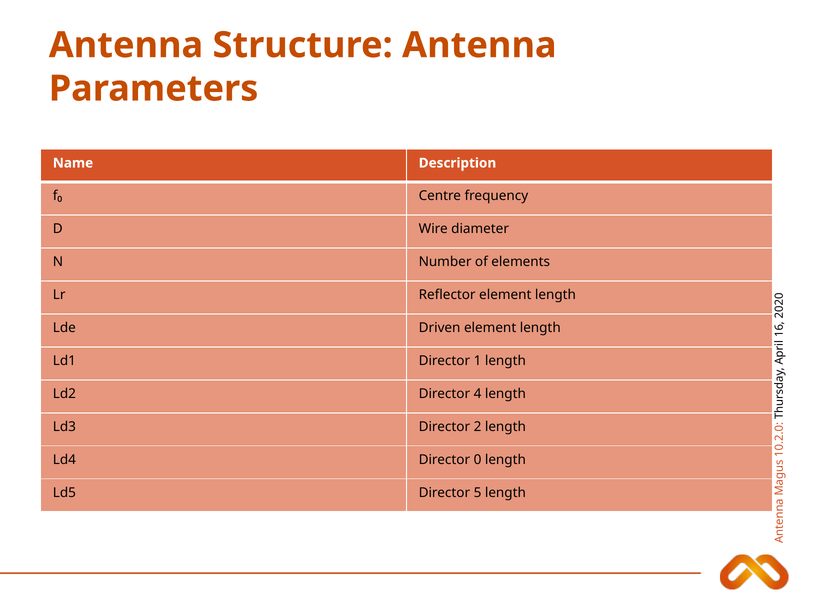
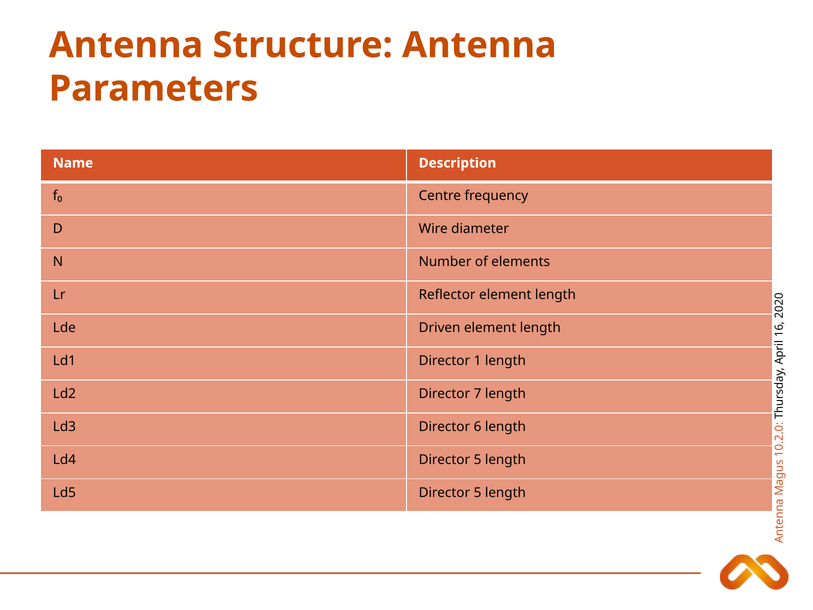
4: 4 -> 7 (478, 394)
Director 2: 2 -> 6 (478, 427)
Ld4 Director 0: 0 -> 5 (478, 460)
